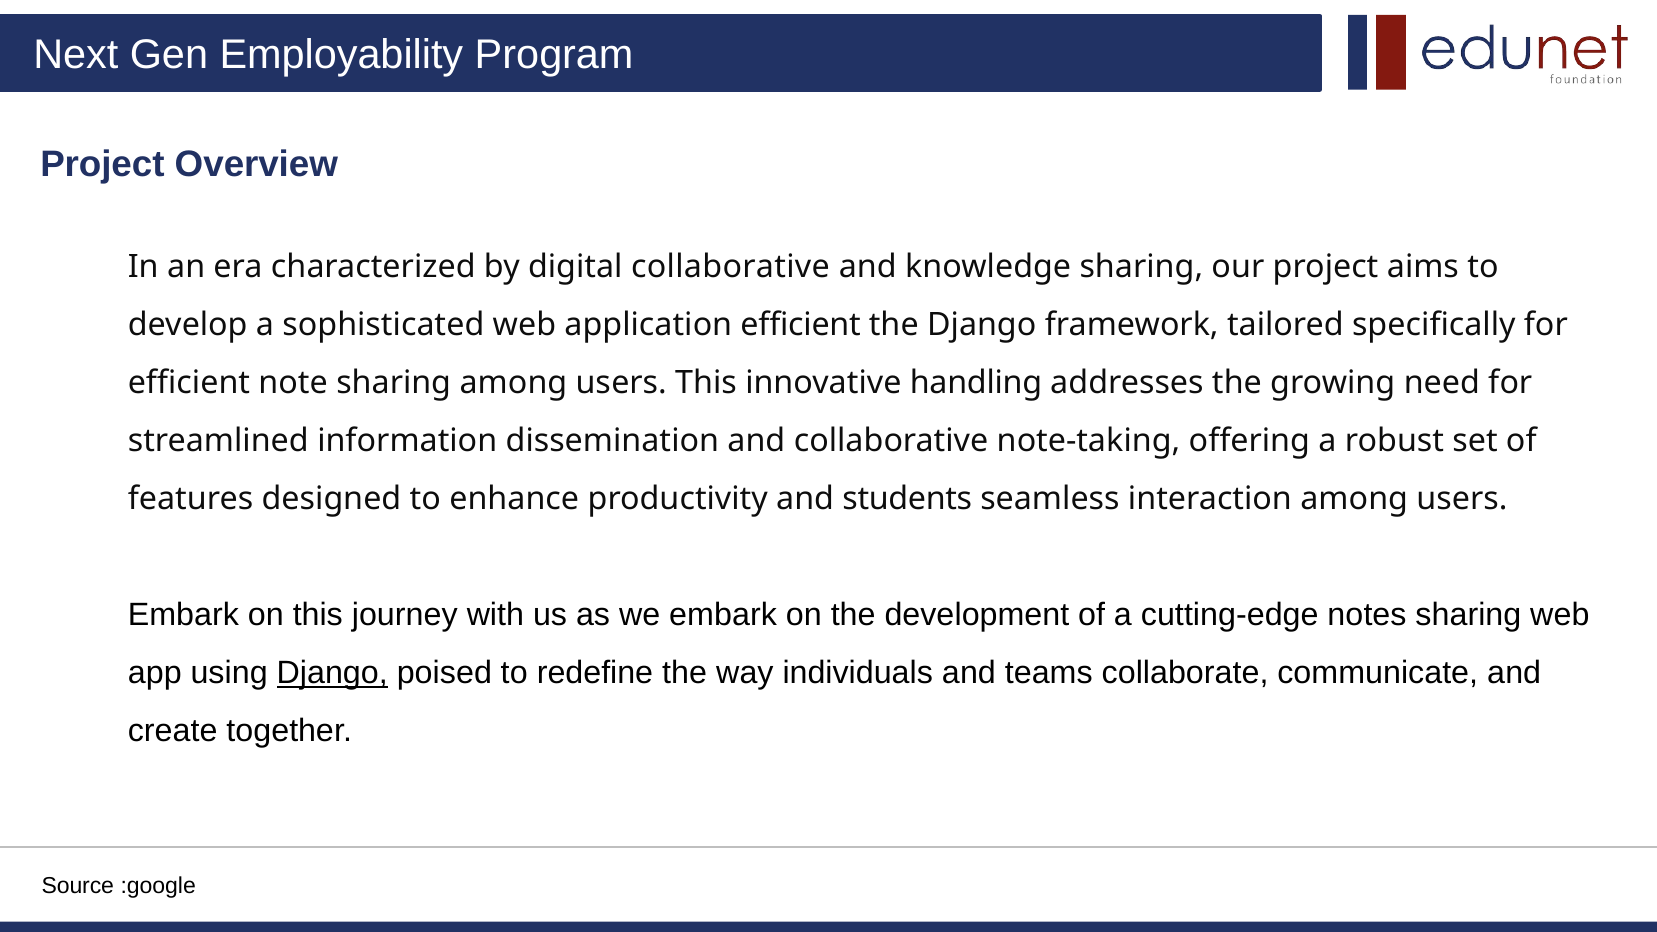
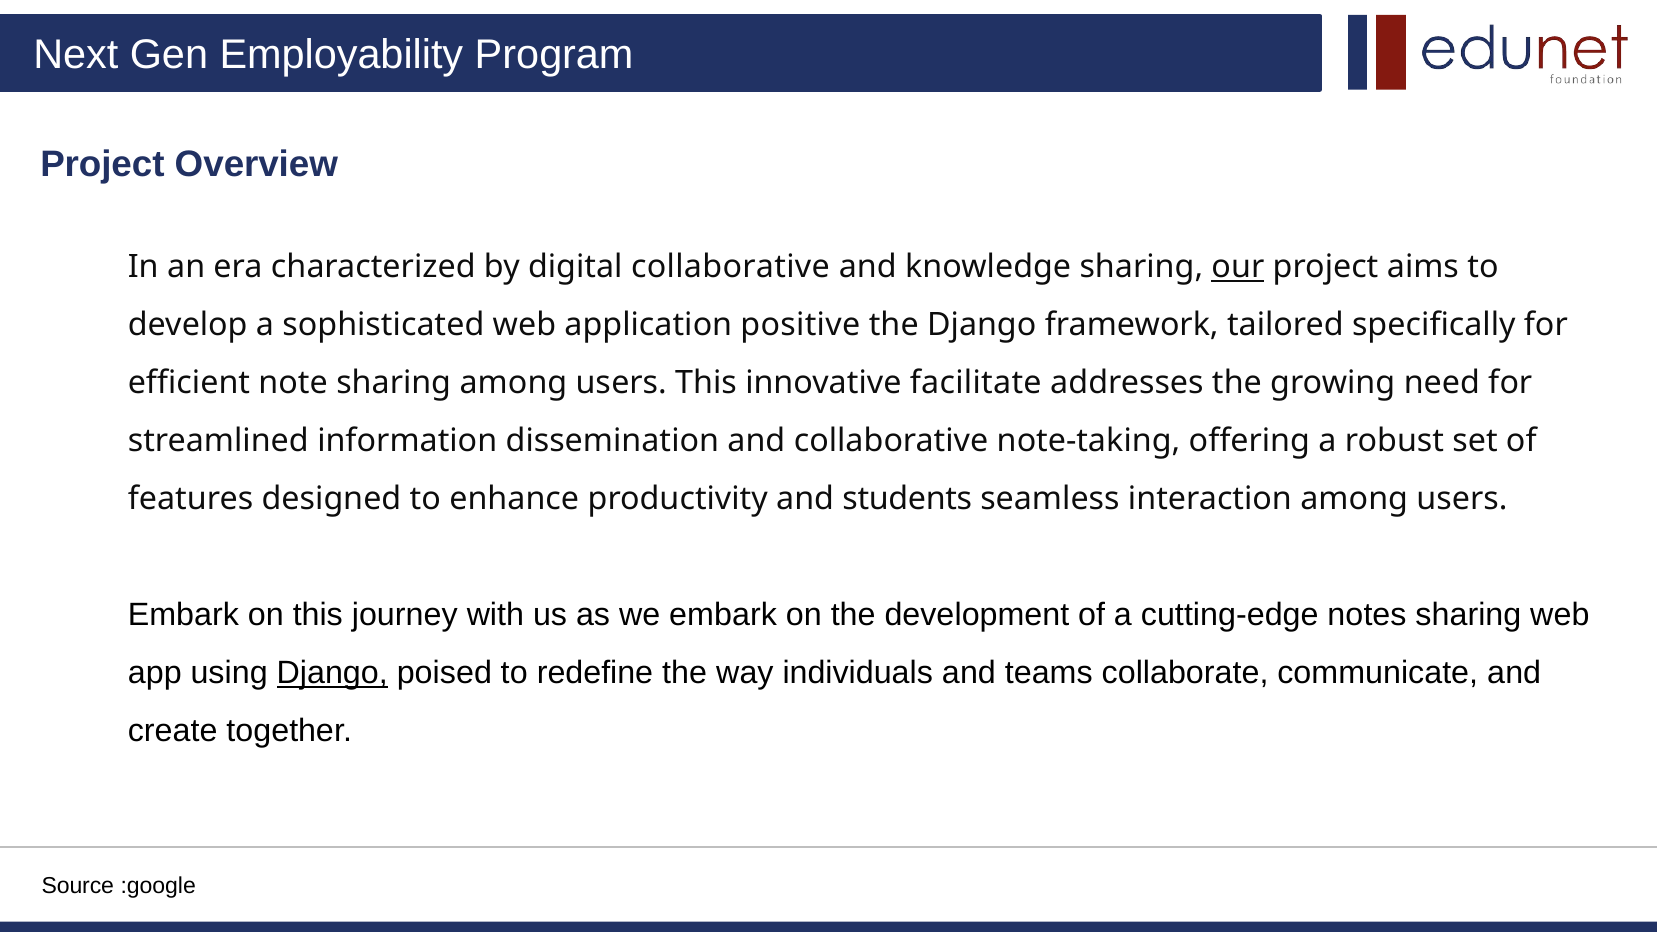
our underline: none -> present (1238, 267)
application efficient: efficient -> positive (800, 325)
handling: handling -> facilitate (976, 383)
